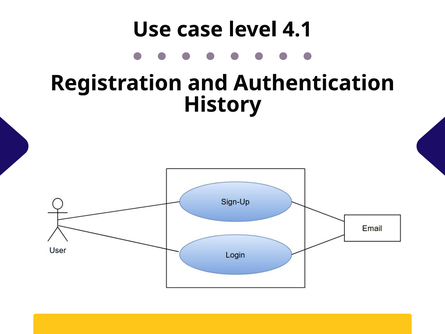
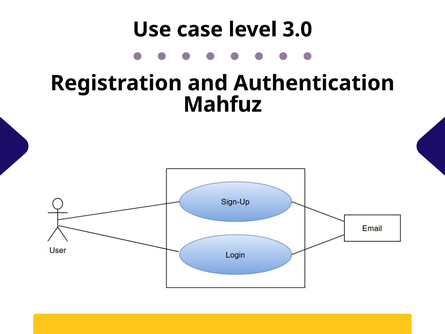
4.1: 4.1 -> 3.0 (297, 30)
History: History -> Mahfuz (223, 105)
